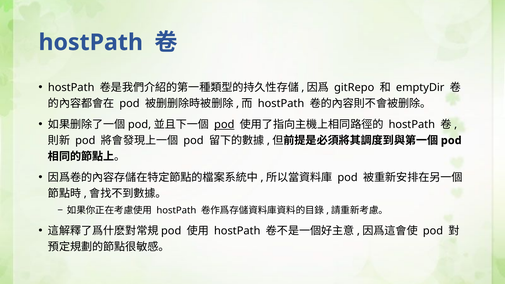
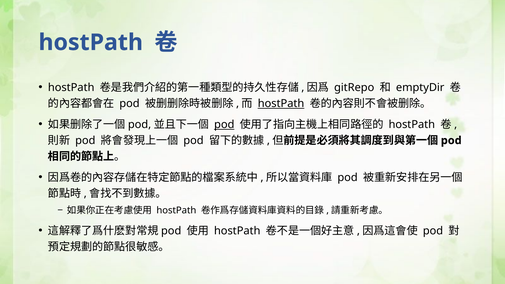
hostPath underline: none -> present (281, 103)
